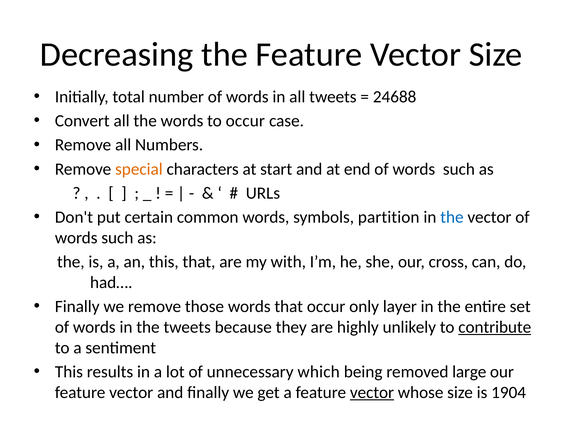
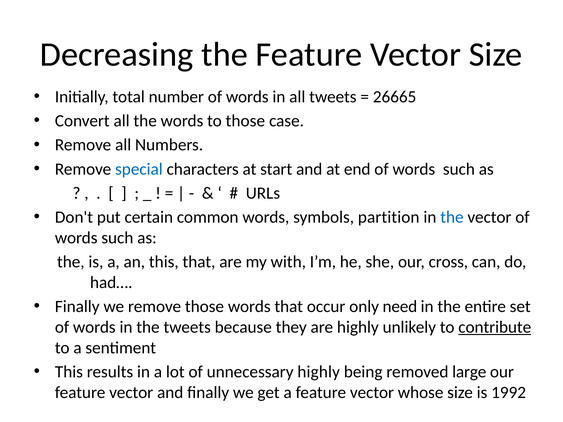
24688: 24688 -> 26665 (395, 97)
to occur: occur -> those (245, 121)
special colour: orange -> blue (139, 169)
layer: layer -> need (400, 307)
unnecessary which: which -> highly (319, 372)
vector underline: present -> none (372, 393)
1904: 1904 -> 1992 (509, 393)
